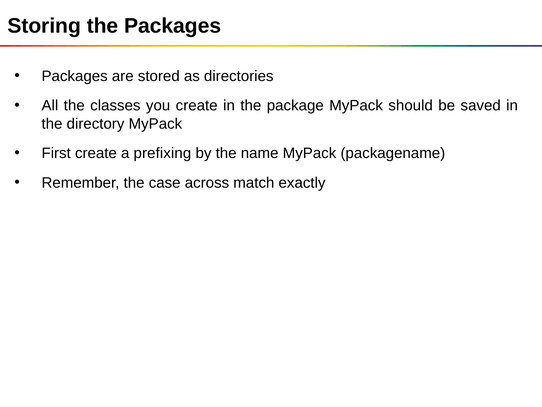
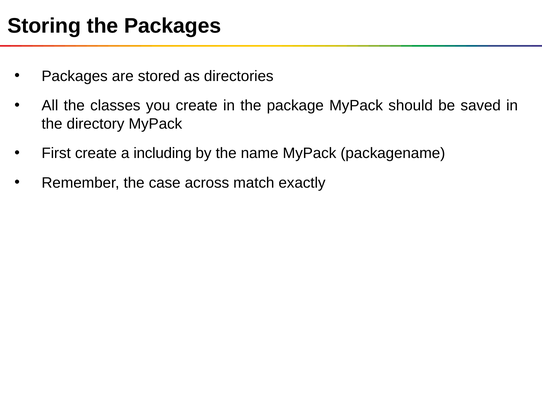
prefixing: prefixing -> including (163, 153)
